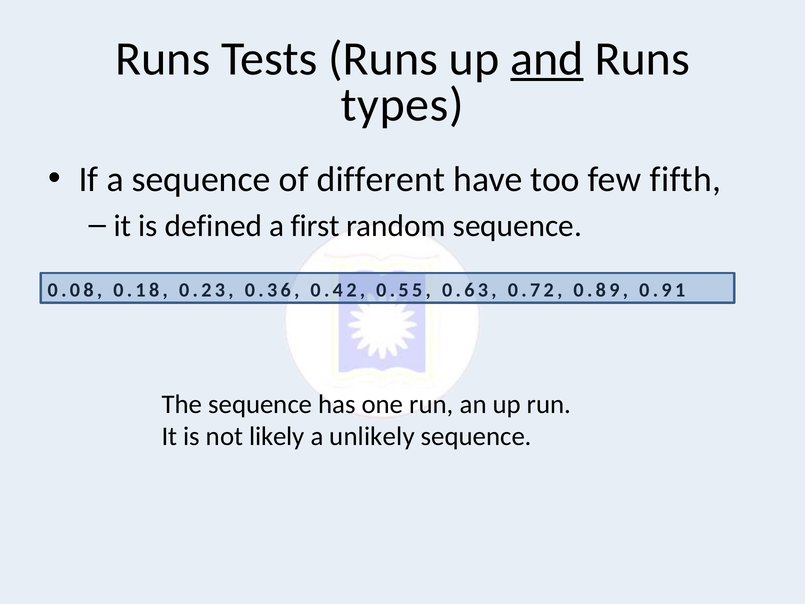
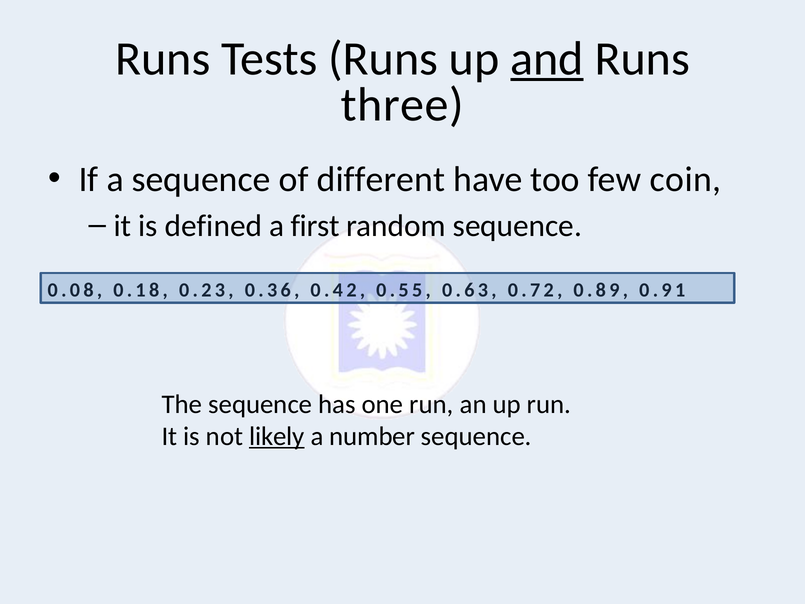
types: types -> three (402, 105)
fifth: fifth -> coin (686, 179)
likely underline: none -> present (277, 436)
unlikely: unlikely -> number (372, 436)
